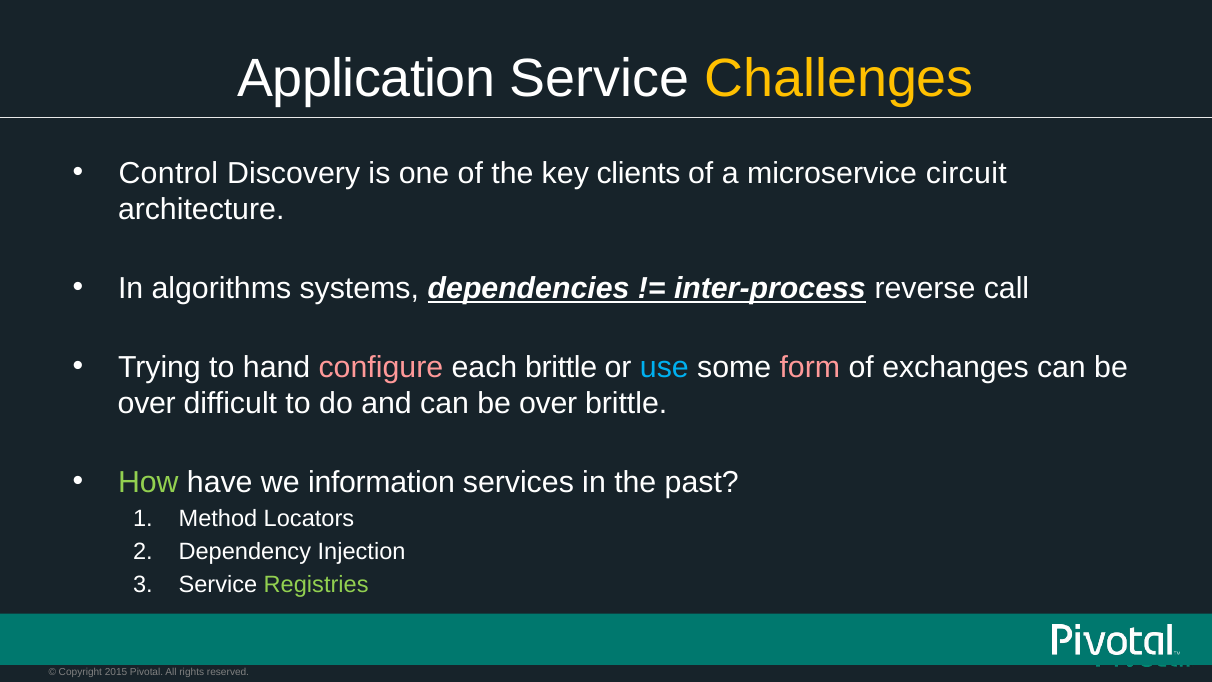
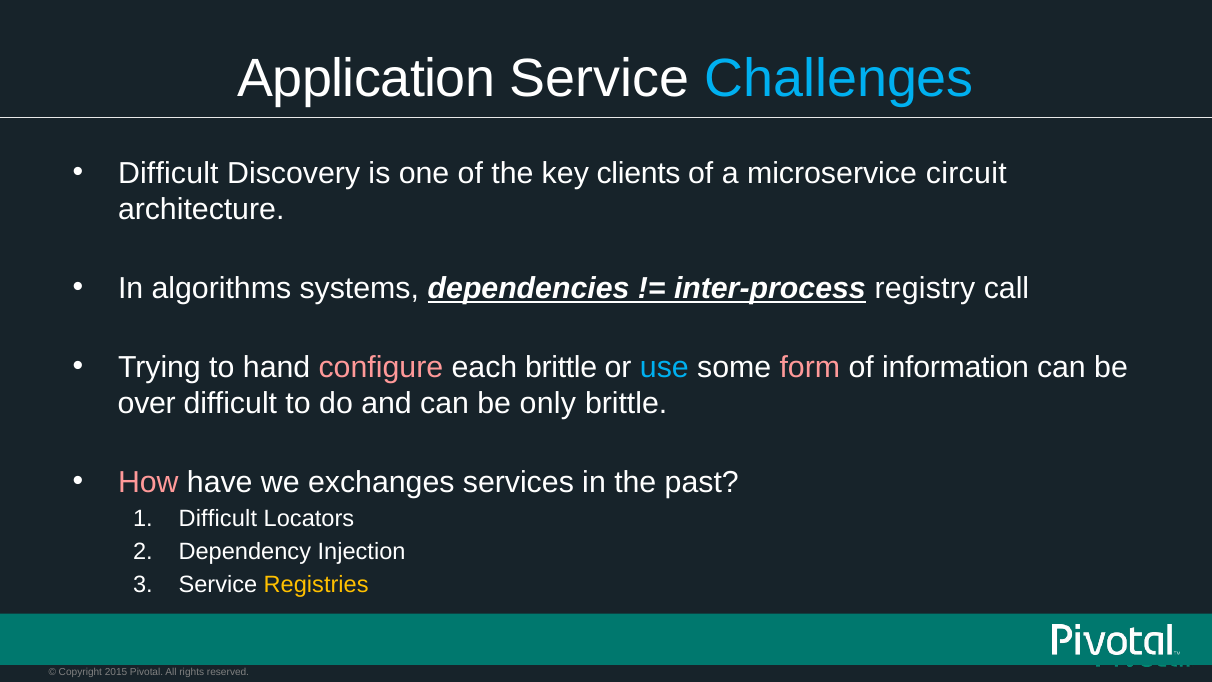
Challenges colour: yellow -> light blue (839, 79)
Control: Control -> Difficult (168, 173)
reverse: reverse -> registry (925, 288)
exchanges: exchanges -> information (956, 367)
and can be over: over -> only (548, 403)
How colour: light green -> pink (148, 482)
information: information -> exchanges (381, 482)
Method: Method -> Difficult (218, 519)
Registries colour: light green -> yellow (316, 585)
